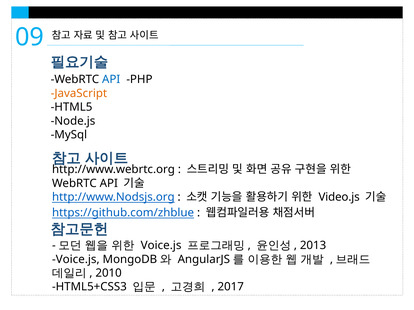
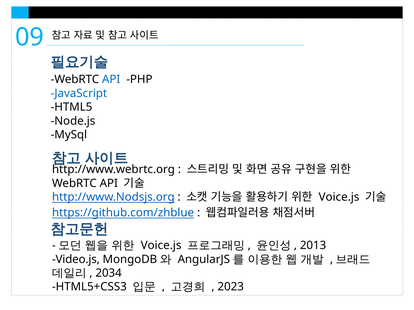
JavaScript colour: orange -> blue (79, 93)
Video.js: Video.js -> Voice.js (339, 197)
Voice.js: Voice.js -> Video.js (76, 260)
2010: 2010 -> 2034 (109, 273)
2017: 2017 -> 2023 (231, 287)
